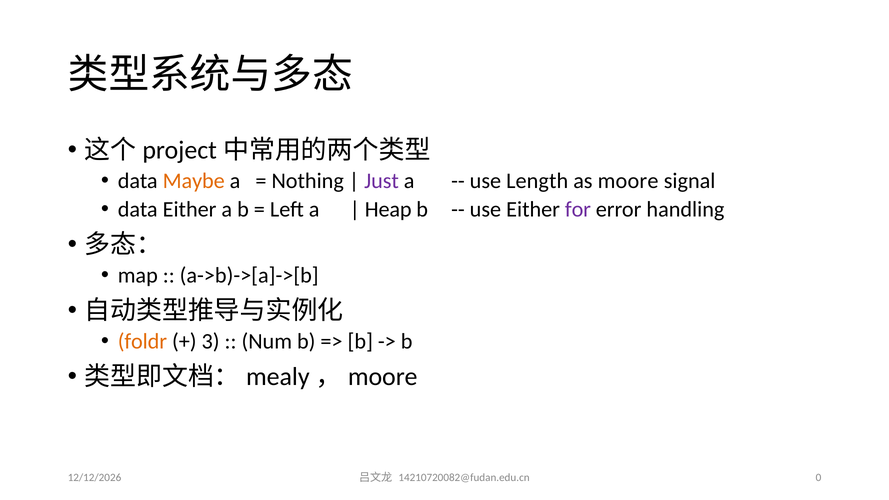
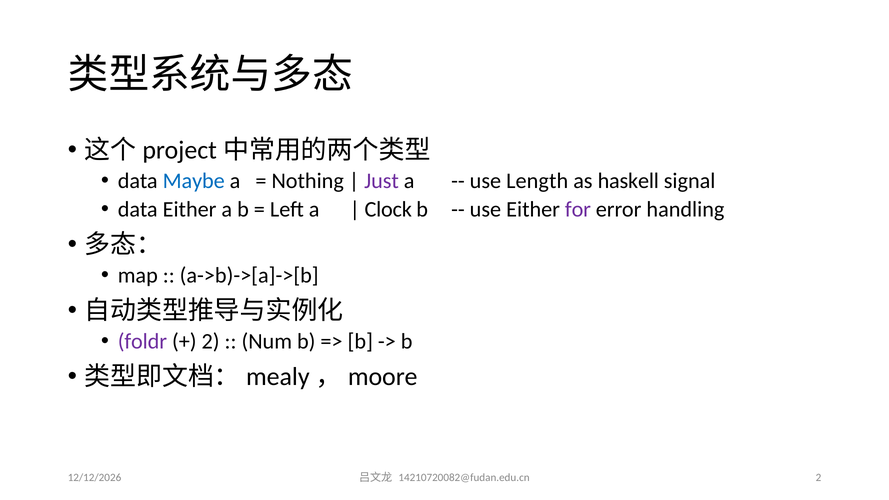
Maybe colour: orange -> blue (194, 181)
moore: moore -> haskell (628, 181)
Heap: Heap -> Clock (388, 210)
foldr colour: orange -> purple (142, 341)
3: 3 -> 2 (211, 341)
0: 0 -> 2 (818, 477)
